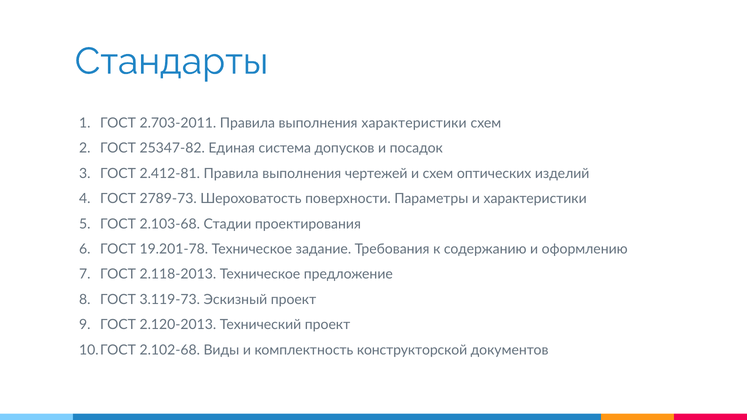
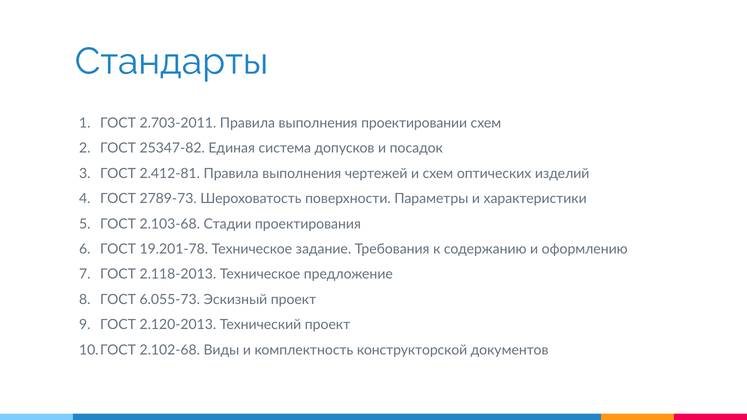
выполнения характеристики: характеристики -> проектировании (414, 123)
3.119-73: 3.119-73 -> 6.055-73 (170, 300)
